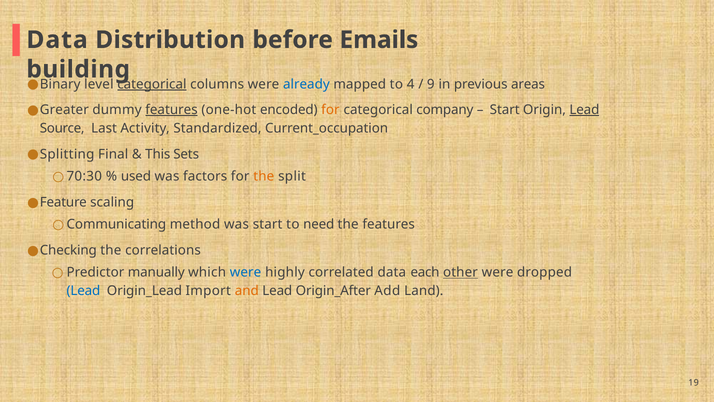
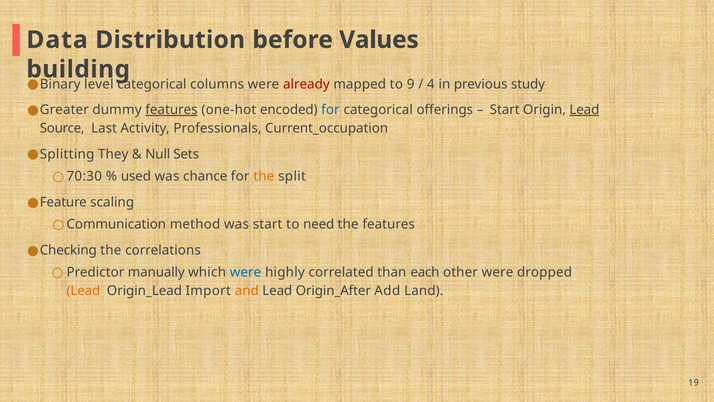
Emails: Emails -> Values (379, 40)
categorical underline: present -> none (152, 84)
already colour: blue -> red (306, 84)
4: 4 -> 9 (411, 84)
9: 9 -> 4 (431, 84)
areas: areas -> study (528, 84)
for colour: orange -> blue (330, 110)
company: company -> offerings (445, 110)
Standardized: Standardized -> Professionals (217, 128)
Final: Final -> They (113, 154)
This: This -> Null (158, 154)
factors: factors -> chance (205, 176)
Communicating: Communicating -> Communication (116, 224)
correlated data: data -> than (392, 272)
other underline: present -> none (460, 272)
Lead colour: blue -> orange (83, 291)
